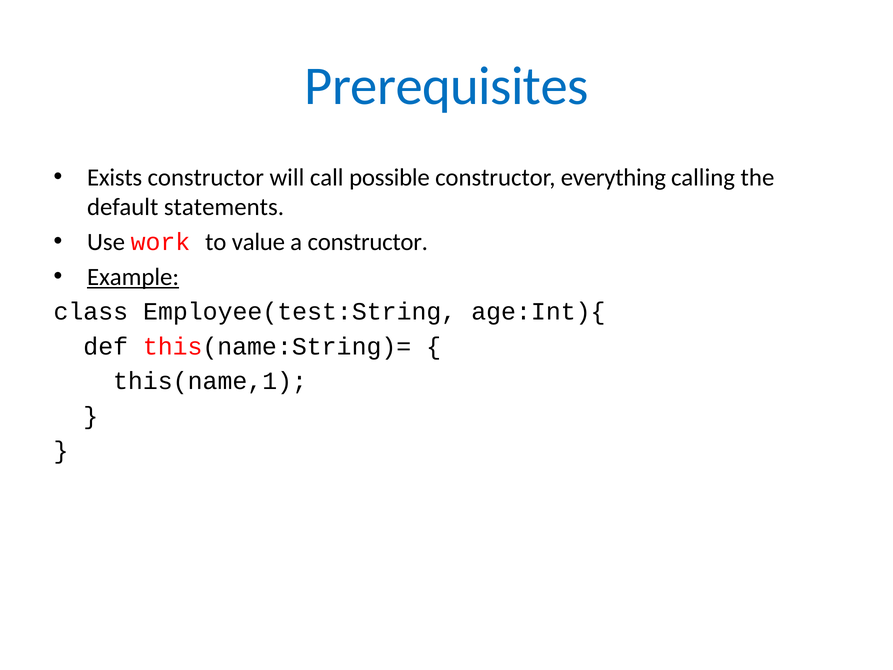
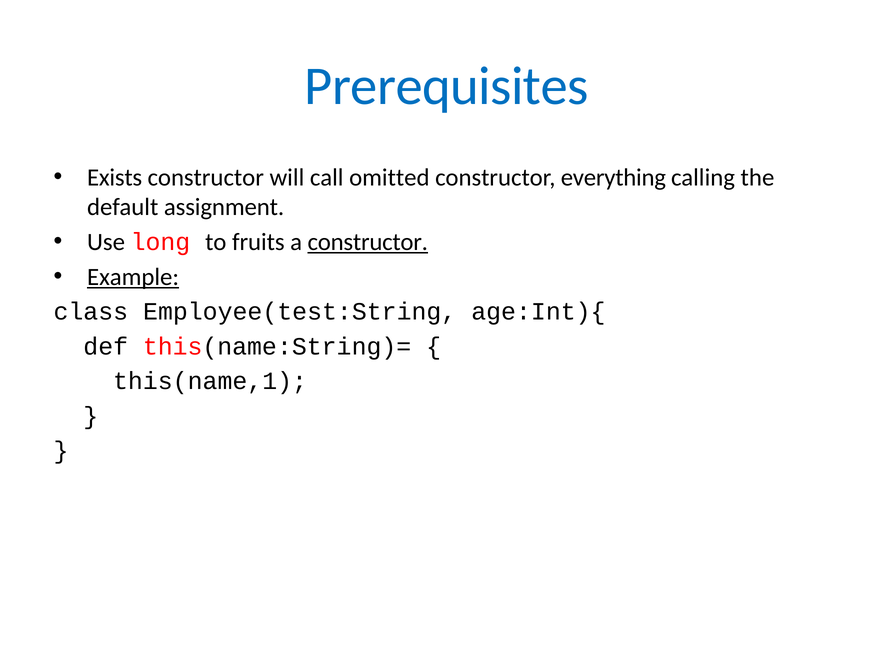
possible: possible -> omitted (389, 177)
statements: statements -> assignment (224, 207)
work: work -> long (160, 242)
value: value -> fruits (258, 242)
constructor underline: none -> present (368, 242)
